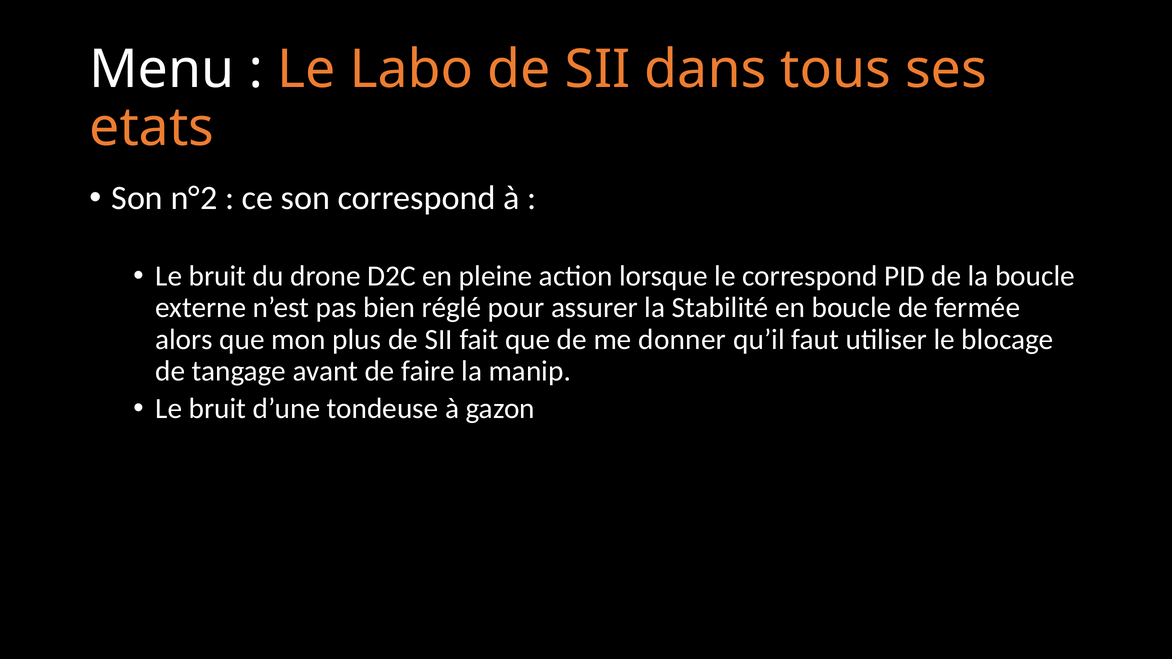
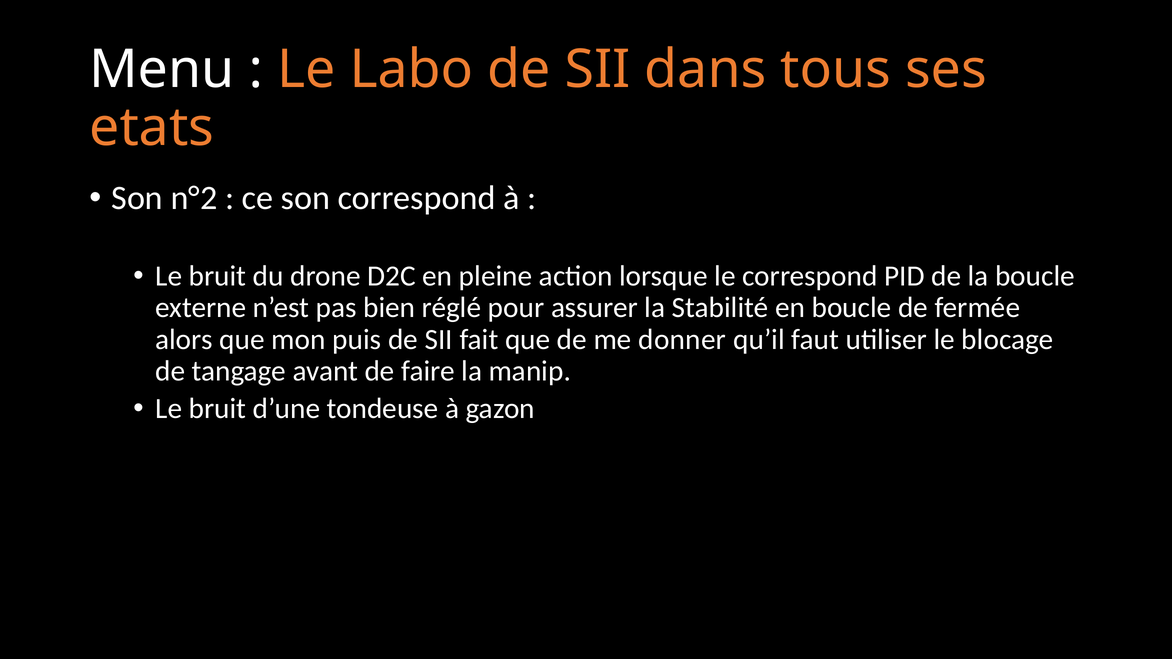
plus: plus -> puis (357, 340)
